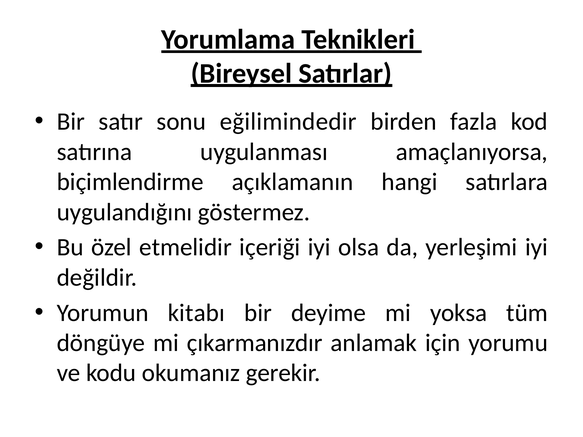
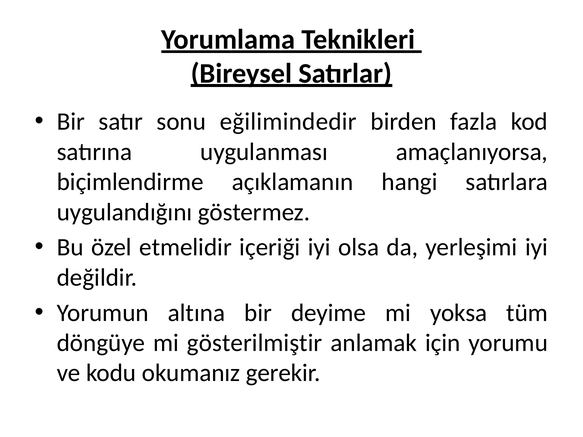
kitabı: kitabı -> altına (196, 313)
çıkarmanızdır: çıkarmanızdır -> gösterilmiştir (255, 343)
